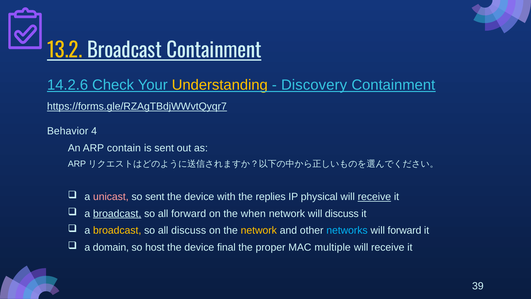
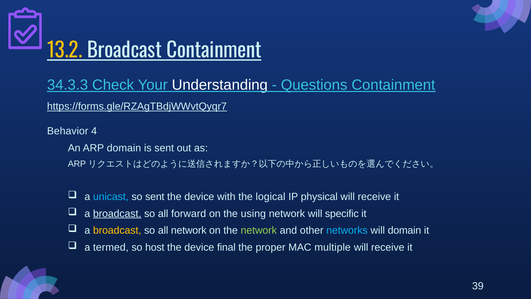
14.2.6: 14.2.6 -> 34.3.3 (68, 85)
Understanding colour: yellow -> white (220, 85)
Discovery: Discovery -> Questions (314, 85)
ARP contain: contain -> domain (124, 148)
unicast colour: pink -> light blue (111, 197)
replies: replies -> logical (271, 197)
receive underline: present -> none (374, 197)
when: when -> using (253, 213)
will discuss: discuss -> specific (342, 213)
all discuss: discuss -> network (189, 230)
network colour: yellow -> light green (259, 230)
will forward: forward -> domain (404, 230)
domain: domain -> termed (111, 247)
